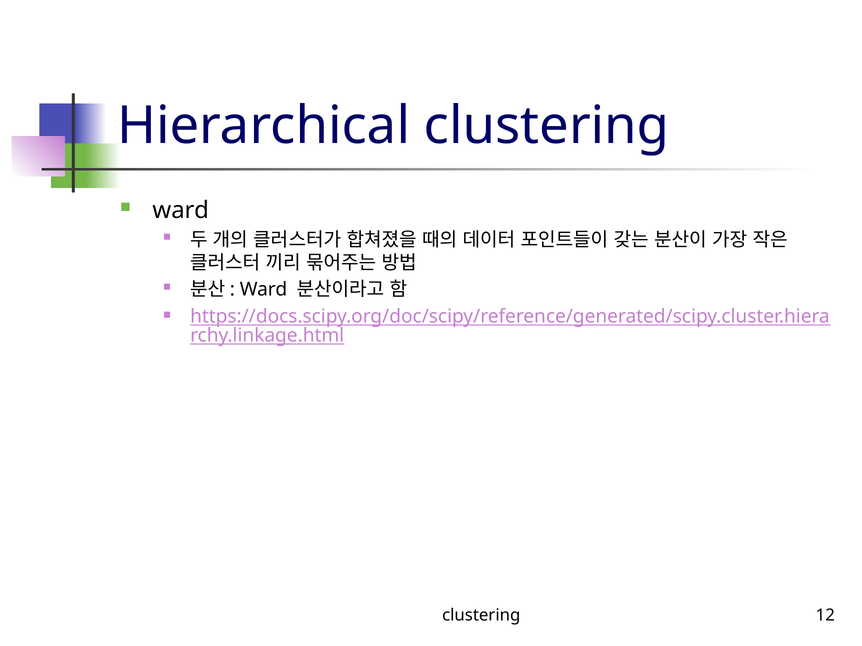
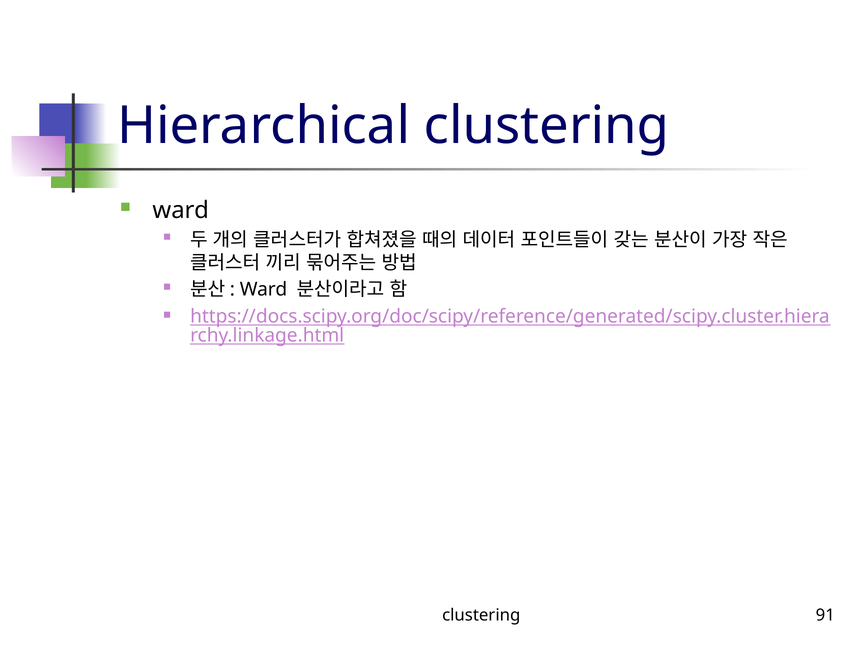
12: 12 -> 91 (825, 616)
